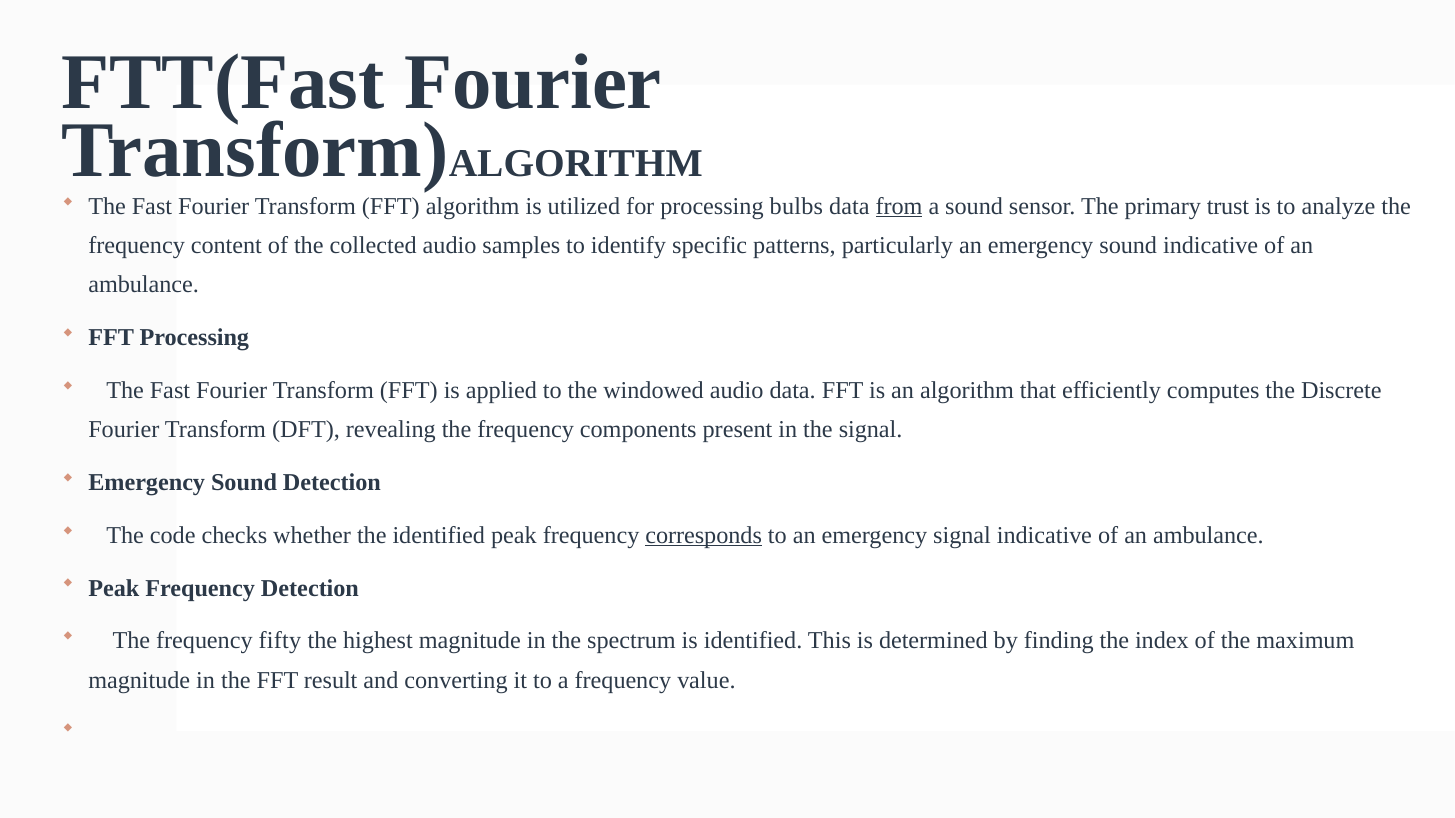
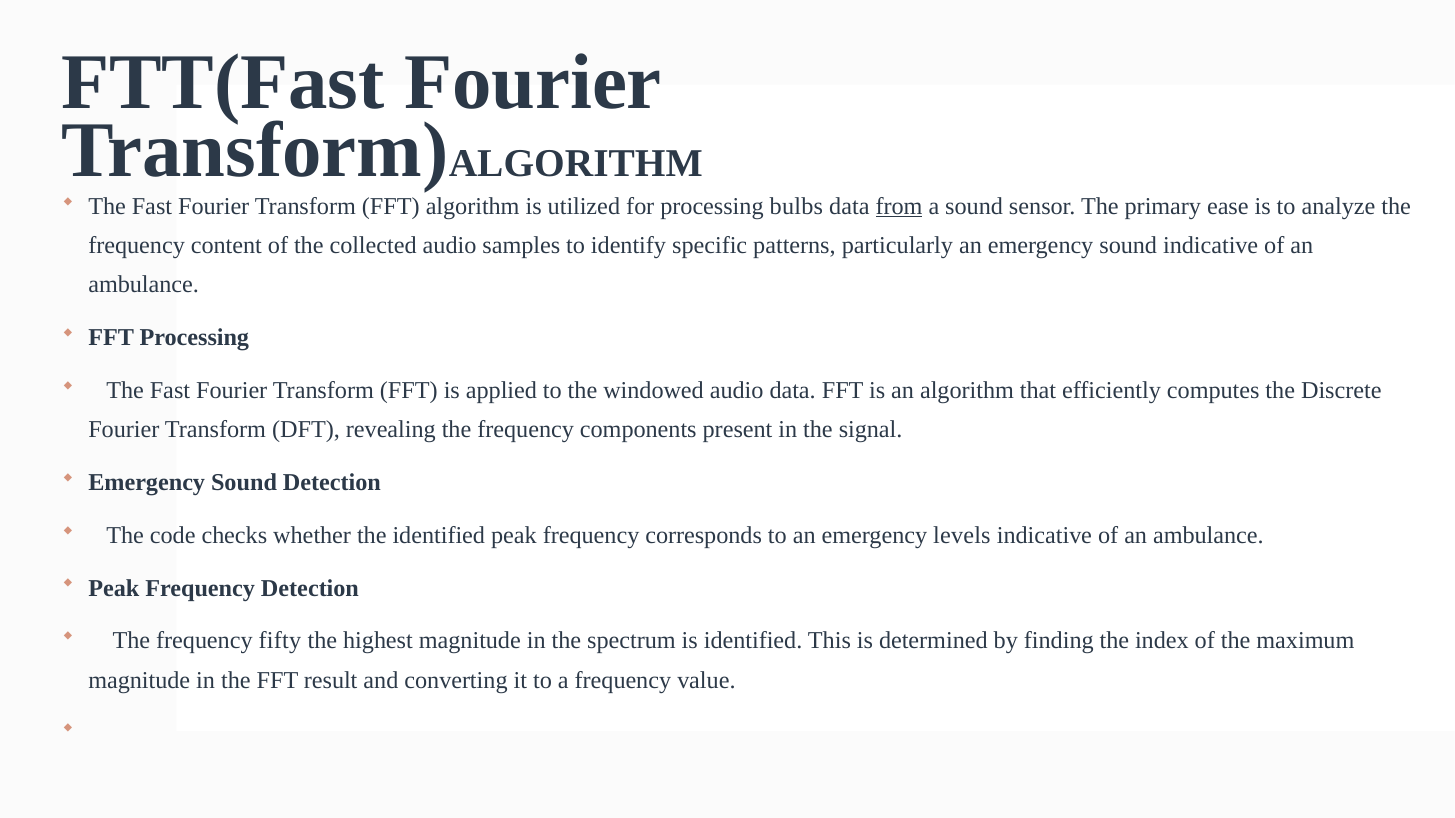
trust: trust -> ease (1228, 206)
corresponds underline: present -> none (704, 535)
emergency signal: signal -> levels (962, 535)
